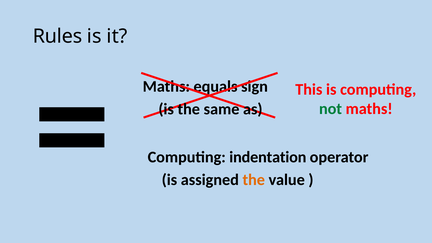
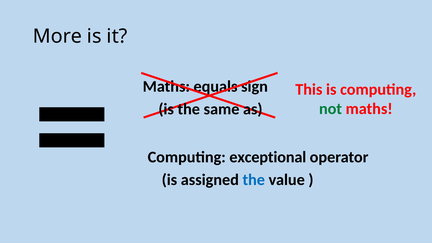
Rules: Rules -> More (57, 36)
indentation: indentation -> exceptional (268, 157)
the colour: orange -> blue (254, 180)
